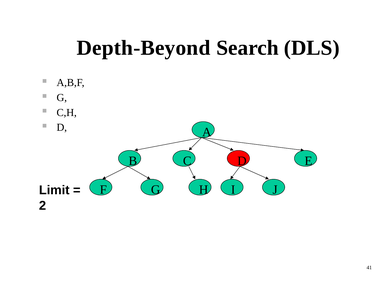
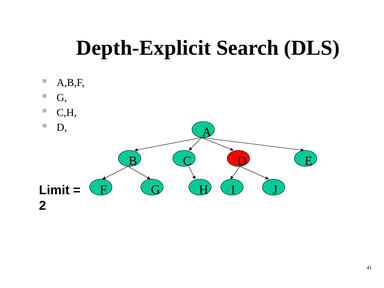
Depth-Beyond: Depth-Beyond -> Depth-Explicit (144, 48)
